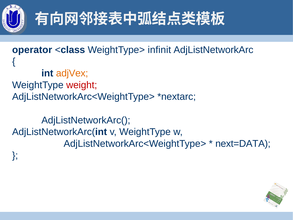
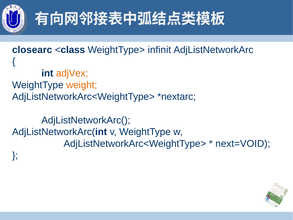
operator: operator -> closearc (32, 50)
weight colour: red -> orange (82, 85)
next=DATA: next=DATA -> next=VOID (243, 144)
